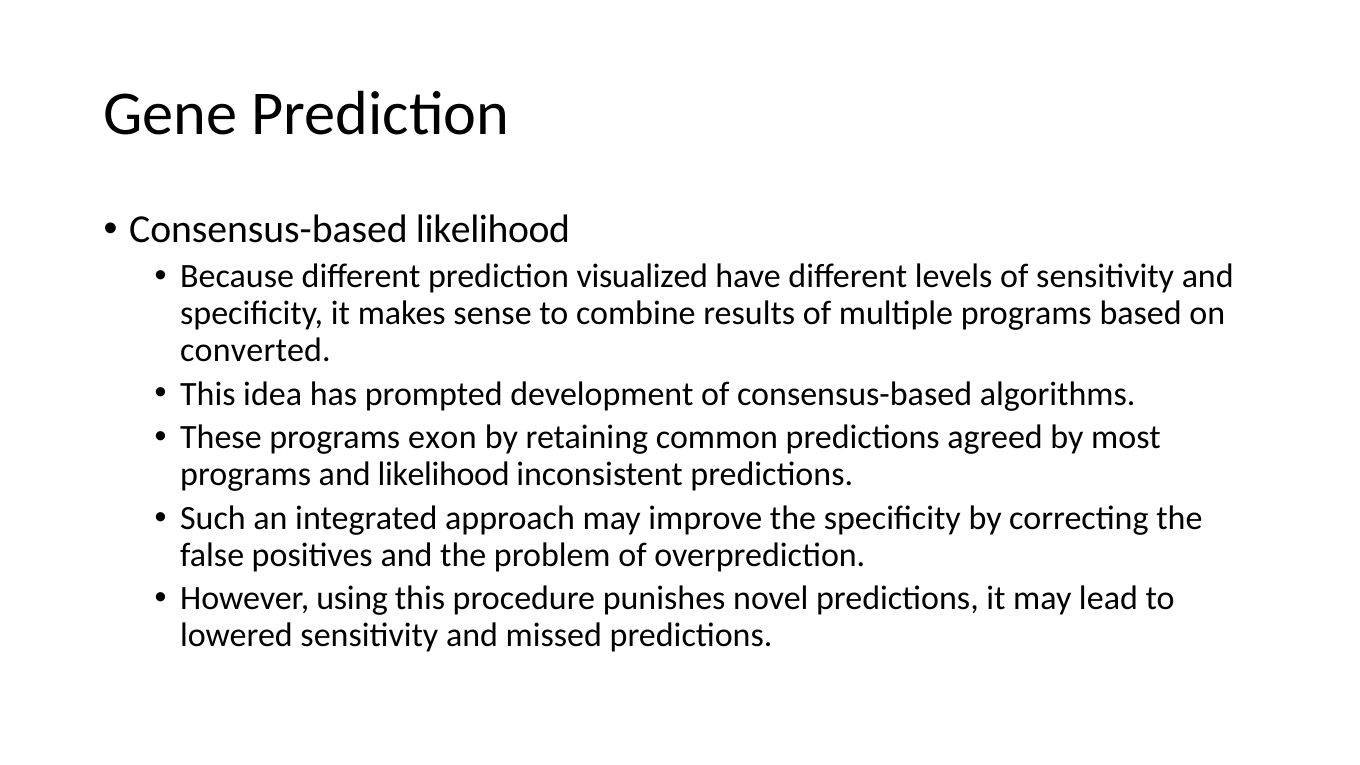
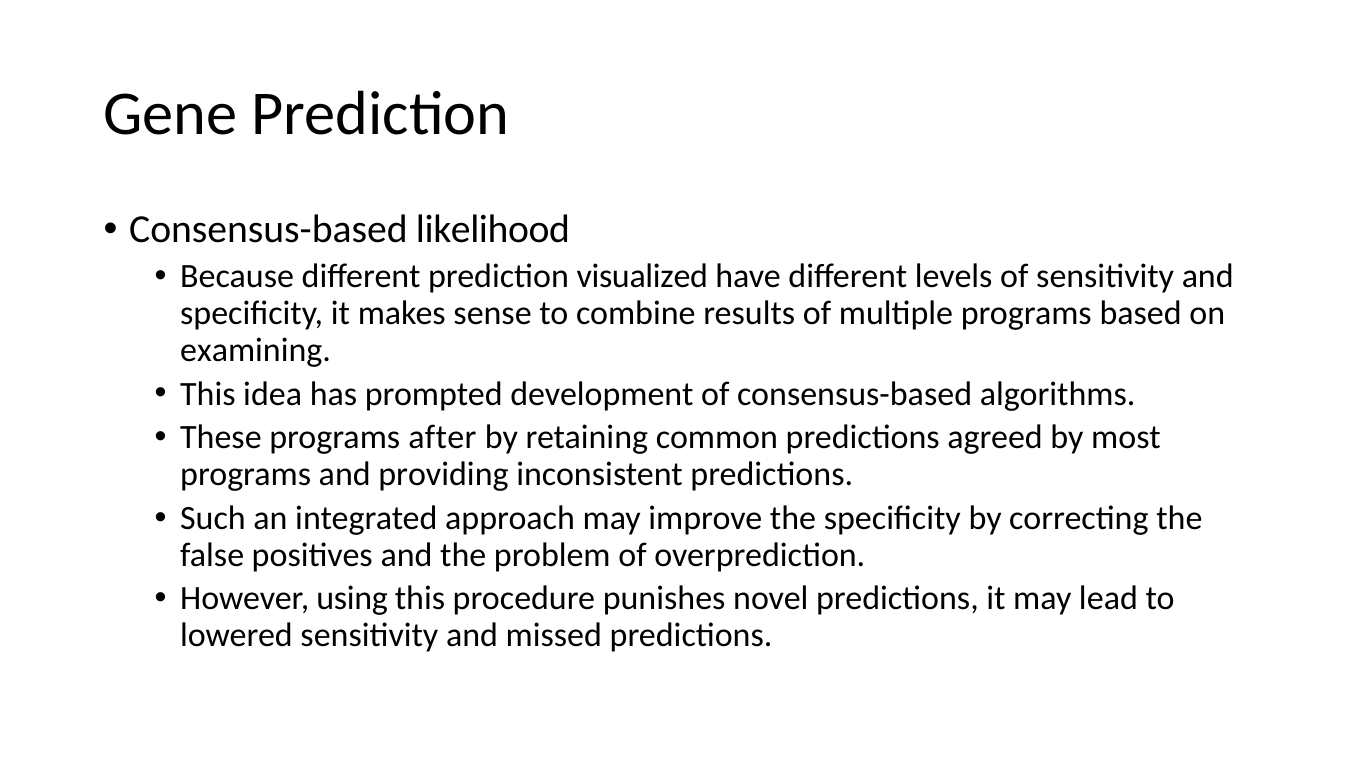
converted: converted -> examining (256, 350)
exon: exon -> after (442, 438)
and likelihood: likelihood -> providing (443, 474)
